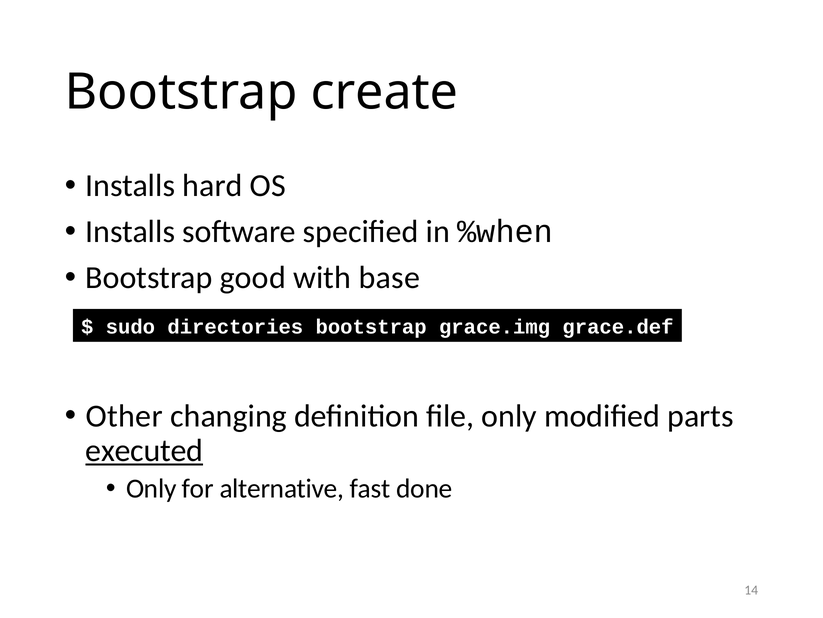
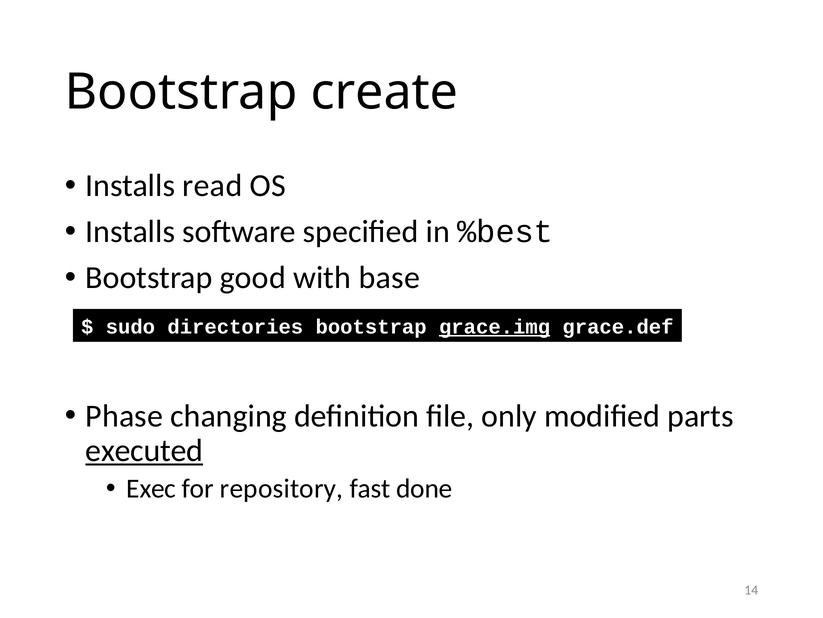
hard: hard -> read (212, 186)
%when: %when -> %best (505, 232)
grace.img underline: none -> present (495, 326)
Other: Other -> Phase (124, 416)
Only: Only -> Exec (151, 488)
alternative: alternative -> repository (282, 488)
